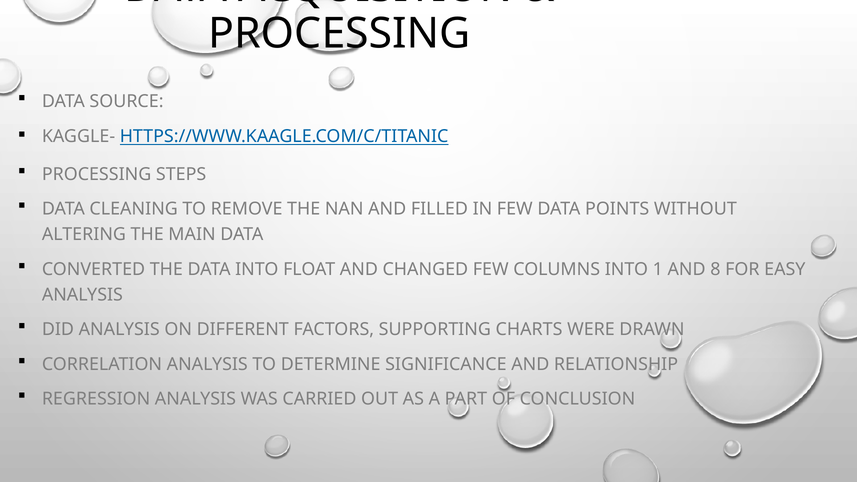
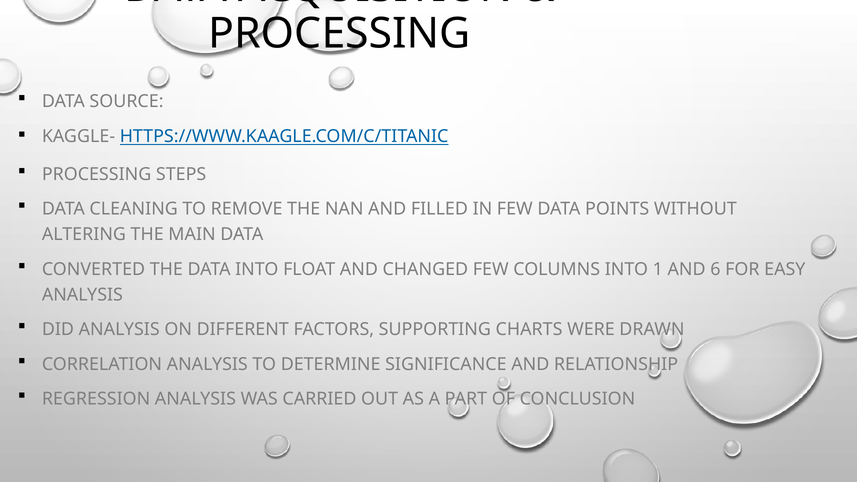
8: 8 -> 6 (715, 269)
